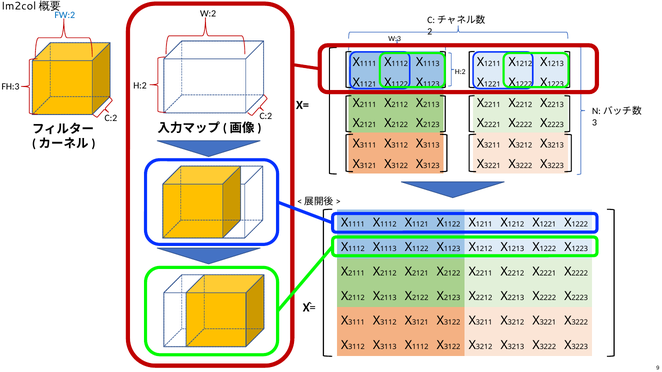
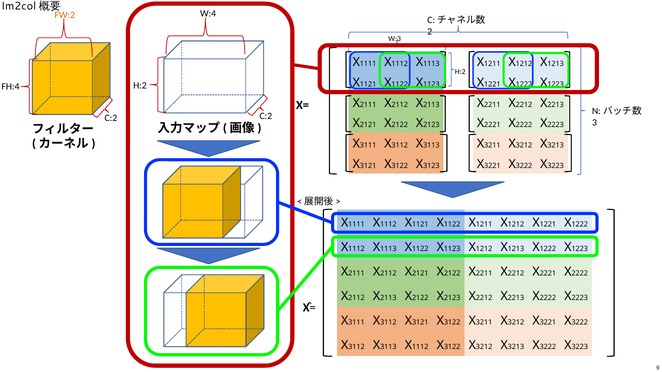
W:2: W:2 -> W:4 (208, 13)
FW:2 colour: blue -> orange (65, 15)
FH:3: FH:3 -> FH:4 (10, 87)
